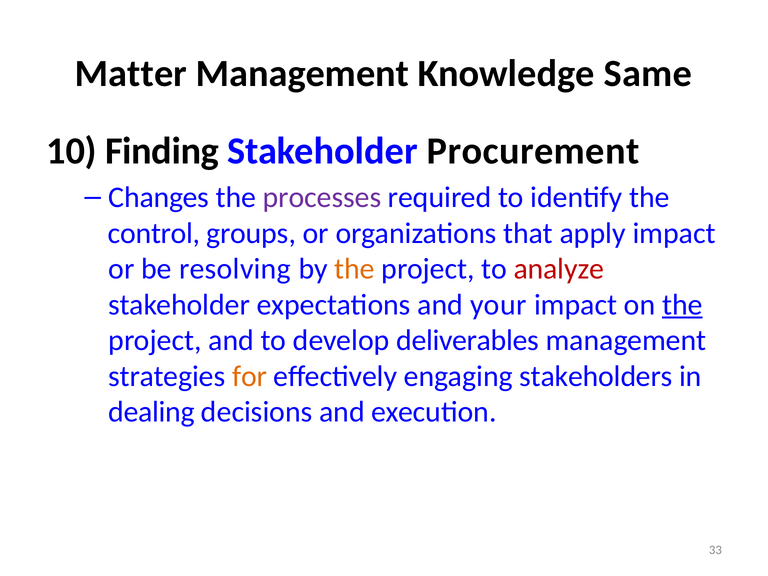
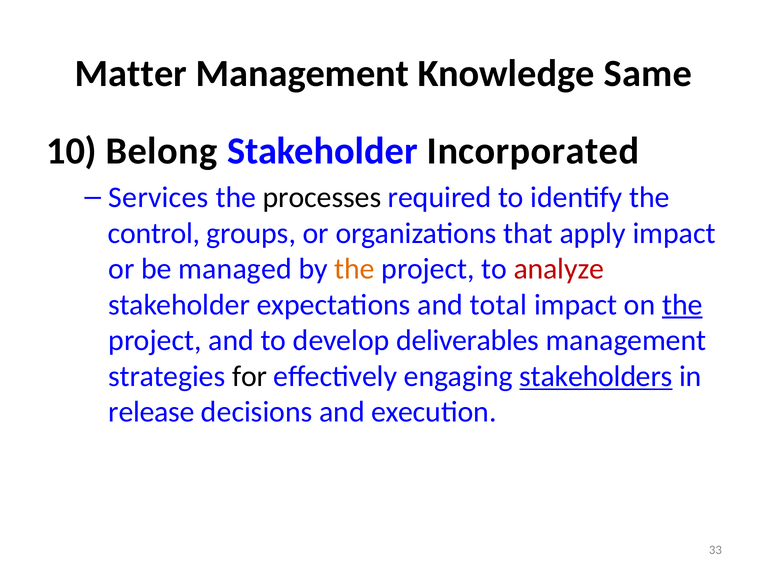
Finding: Finding -> Belong (162, 151)
Procurement: Procurement -> Incorporated (533, 151)
Changes: Changes -> Services (159, 197)
processes colour: purple -> black (322, 197)
resolving: resolving -> managed (235, 269)
your: your -> total (498, 305)
for colour: orange -> black (250, 376)
stakeholders underline: none -> present (596, 376)
dealing: dealing -> release (151, 412)
